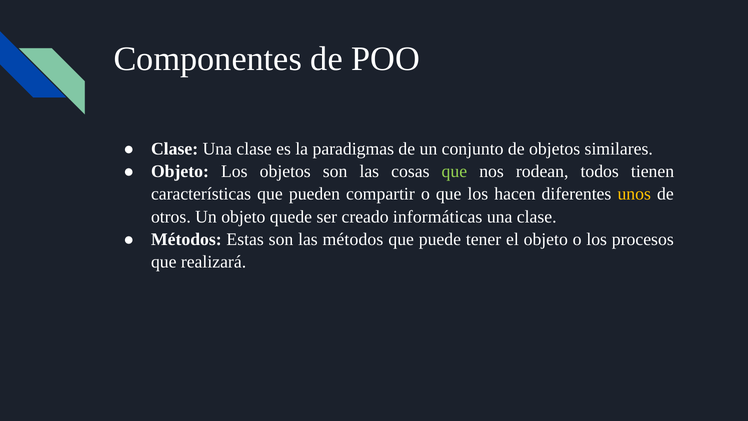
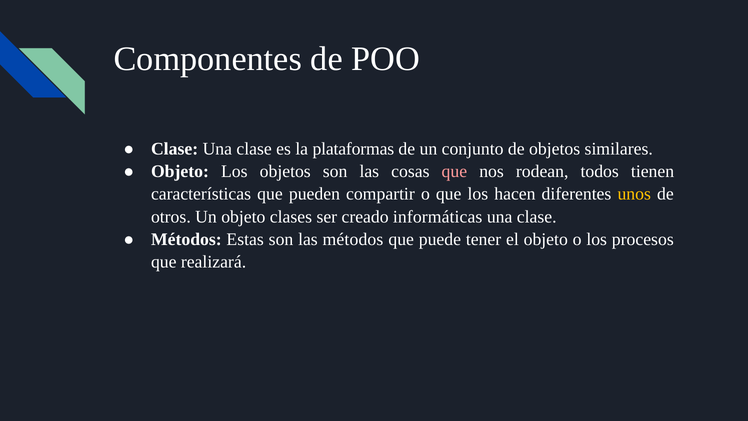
paradigmas: paradigmas -> plataformas (353, 149)
que colour: light green -> pink (454, 171)
quede: quede -> clases (291, 217)
